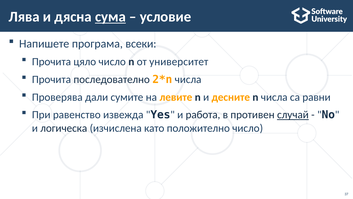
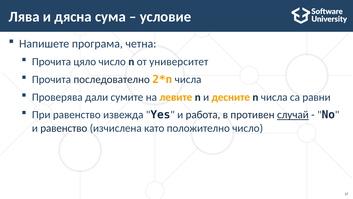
сума underline: present -> none (110, 17)
всеки: всеки -> четна (141, 44)
и логическа: логическа -> равенство (64, 128)
